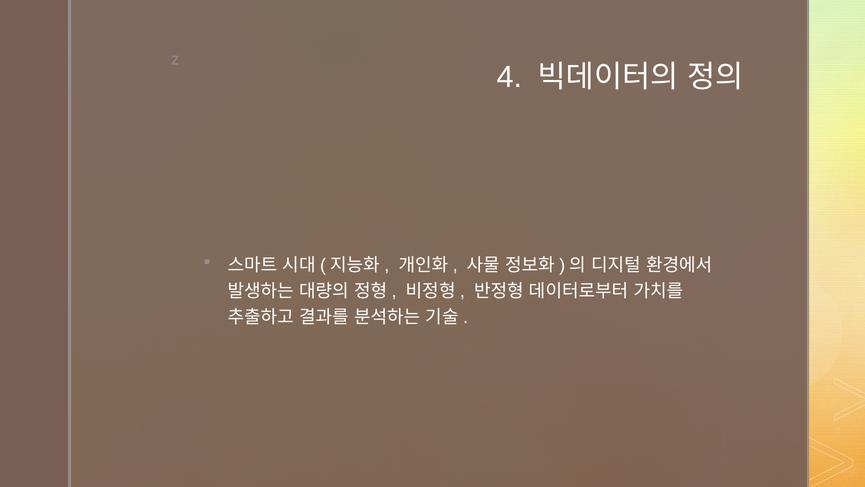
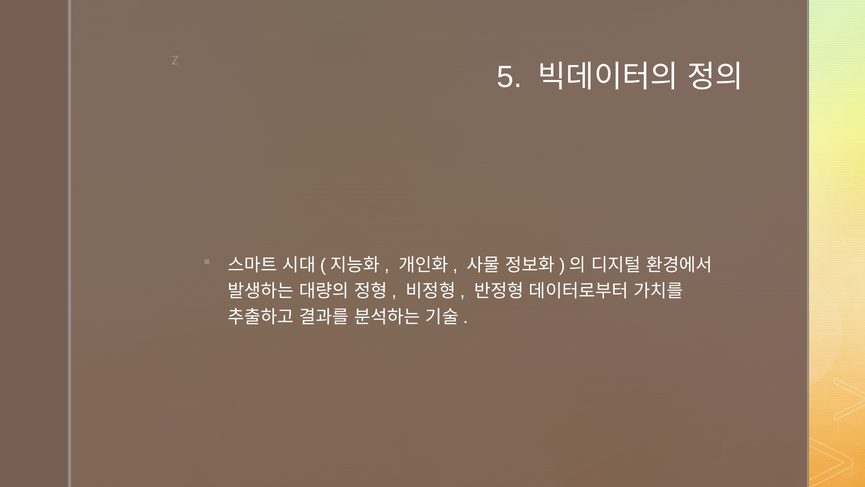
4: 4 -> 5 (509, 77)
